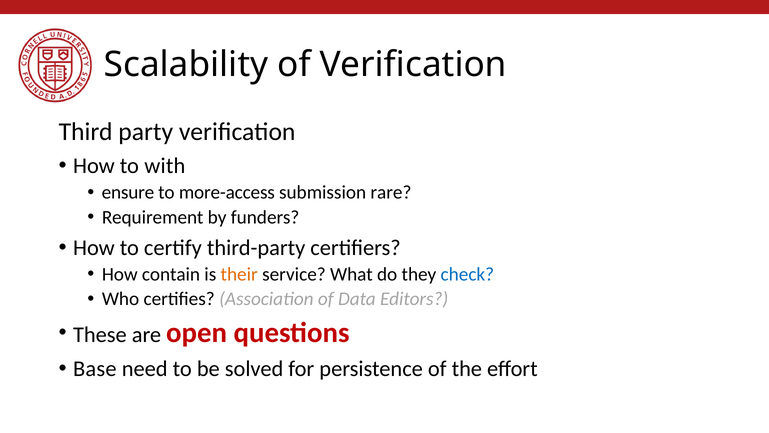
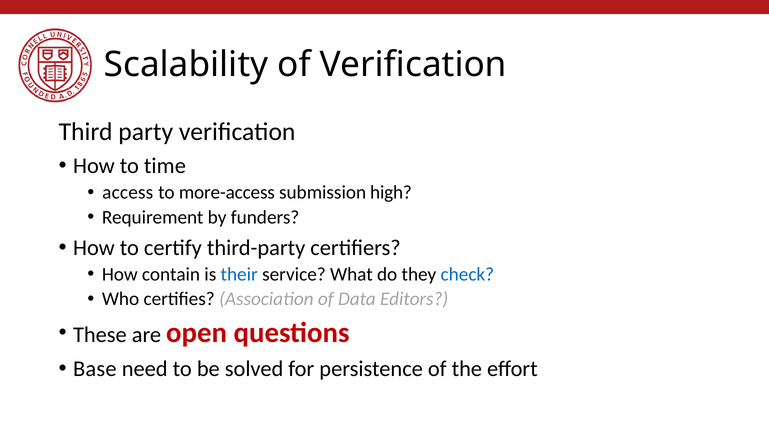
with: with -> time (165, 166)
ensure: ensure -> access (128, 192)
rare: rare -> high (391, 192)
their colour: orange -> blue (239, 274)
